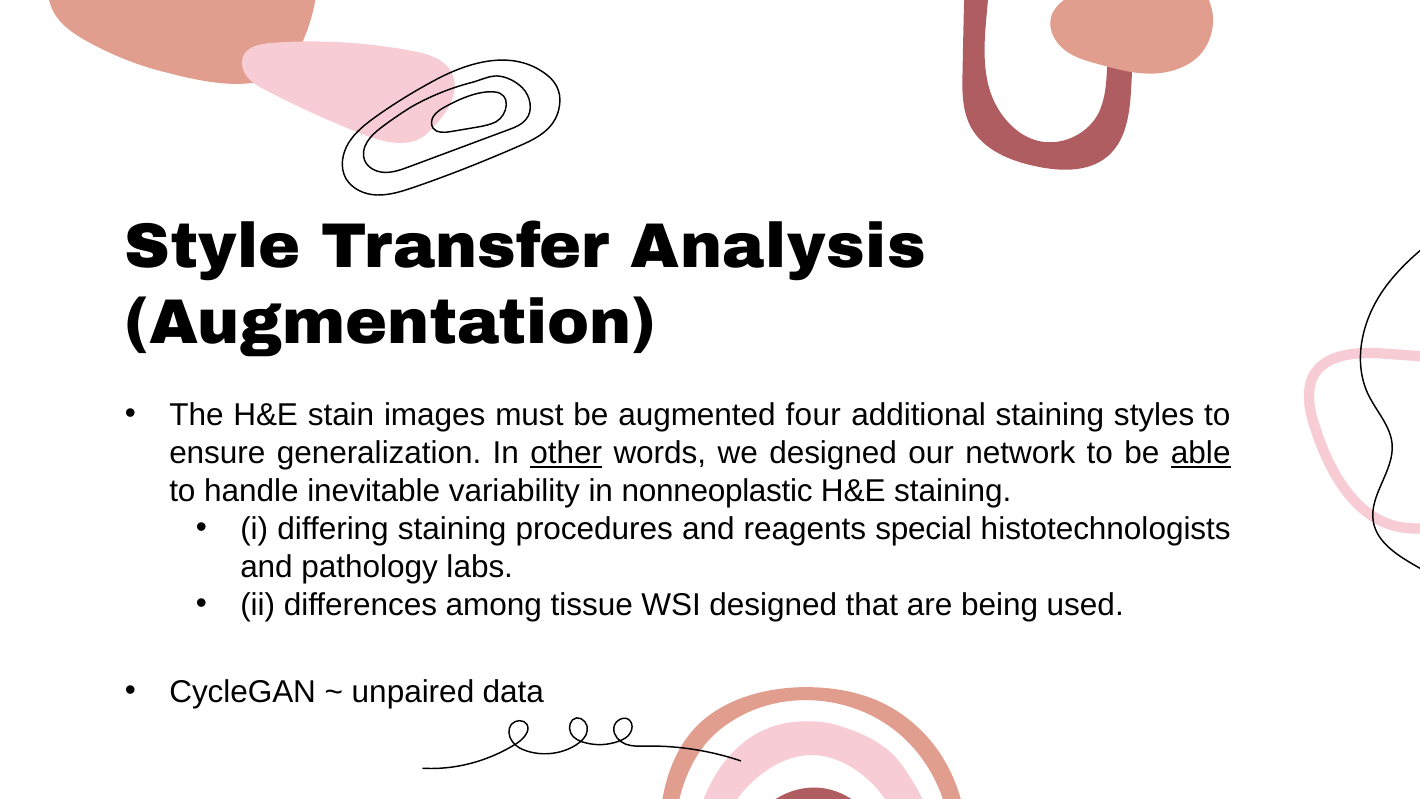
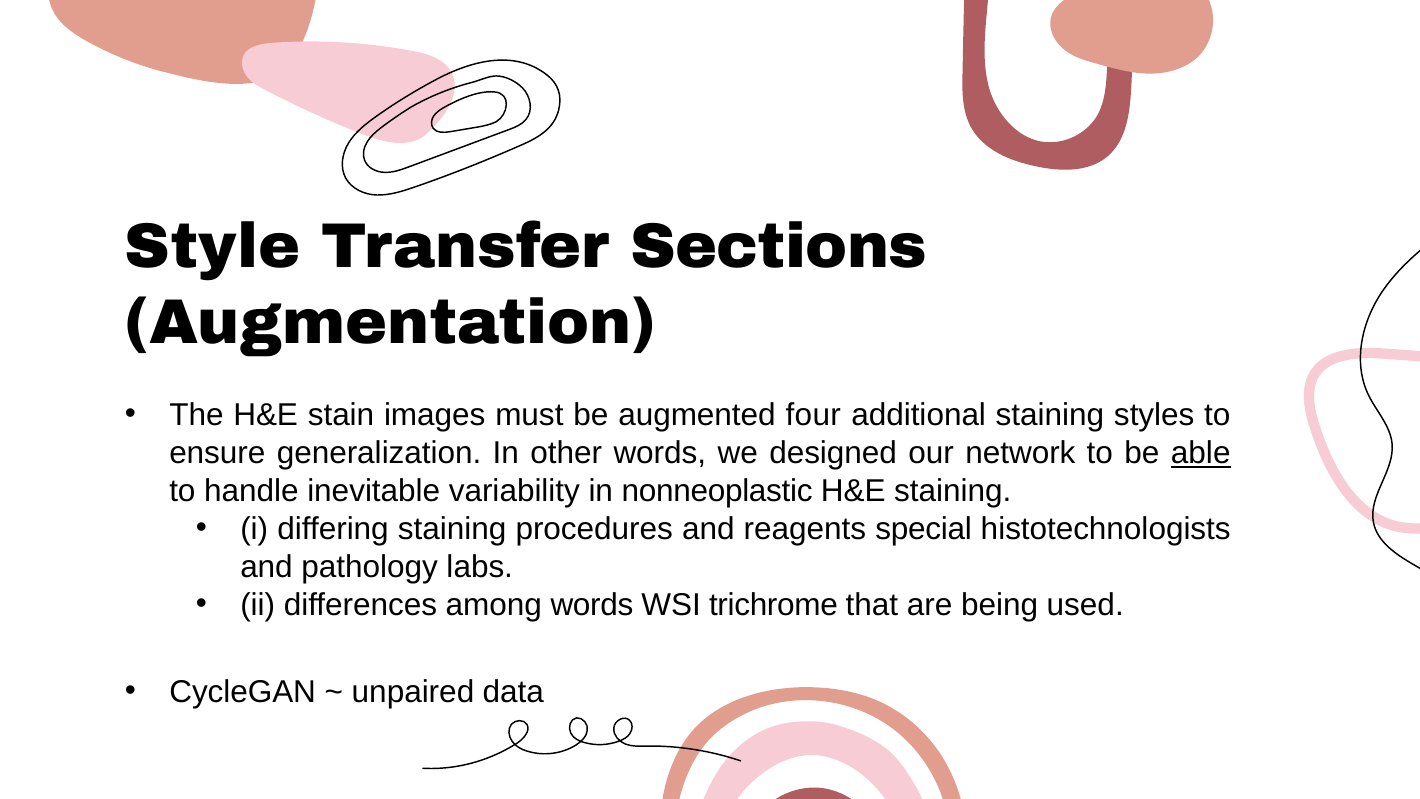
Analysis: Analysis -> Sections (779, 247)
other underline: present -> none (566, 453)
among tissue: tissue -> words (592, 604)
WSI designed: designed -> trichrome (773, 604)
